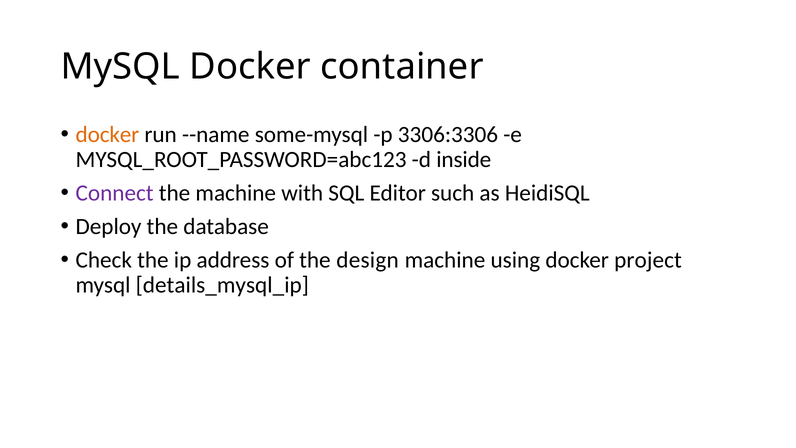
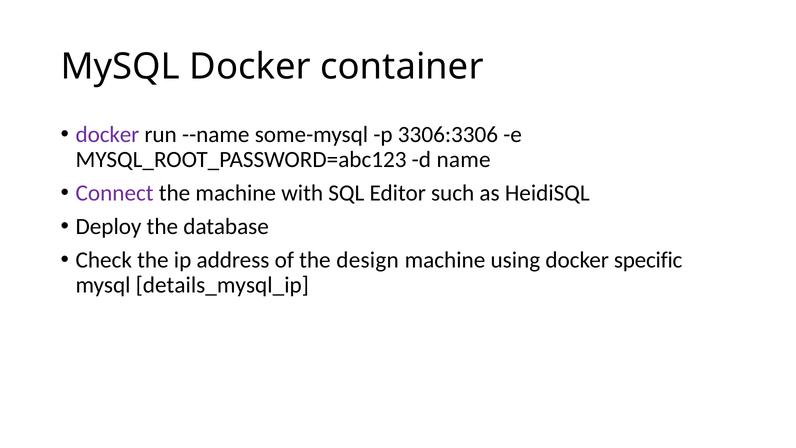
docker colour: orange -> purple (107, 135)
inside: inside -> name (464, 160)
project: project -> specific (648, 260)
